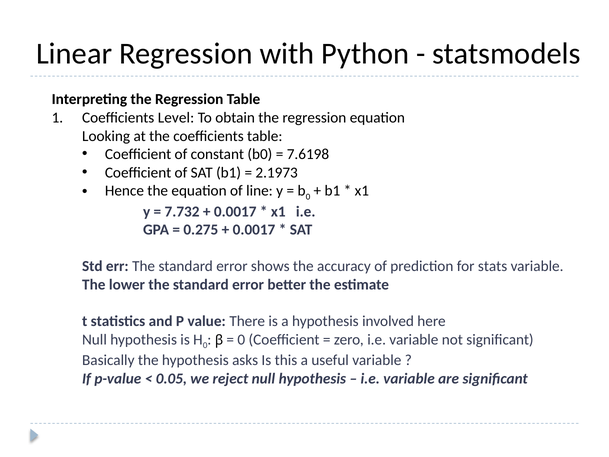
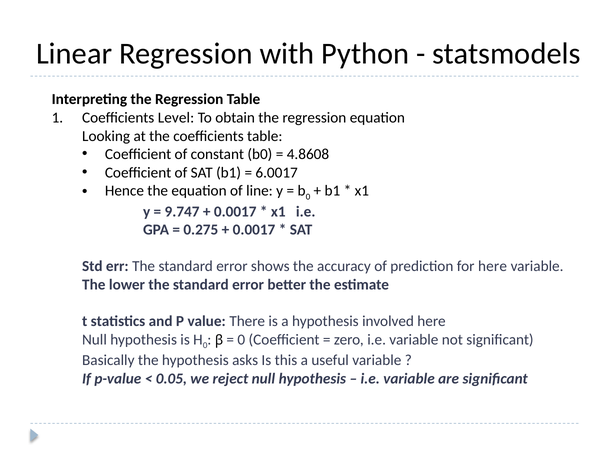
7.6198: 7.6198 -> 4.8608 (308, 154)
2.1973: 2.1973 -> 6.0017 (277, 172)
7.732: 7.732 -> 9.747 (182, 212)
for stats: stats -> here (493, 266)
